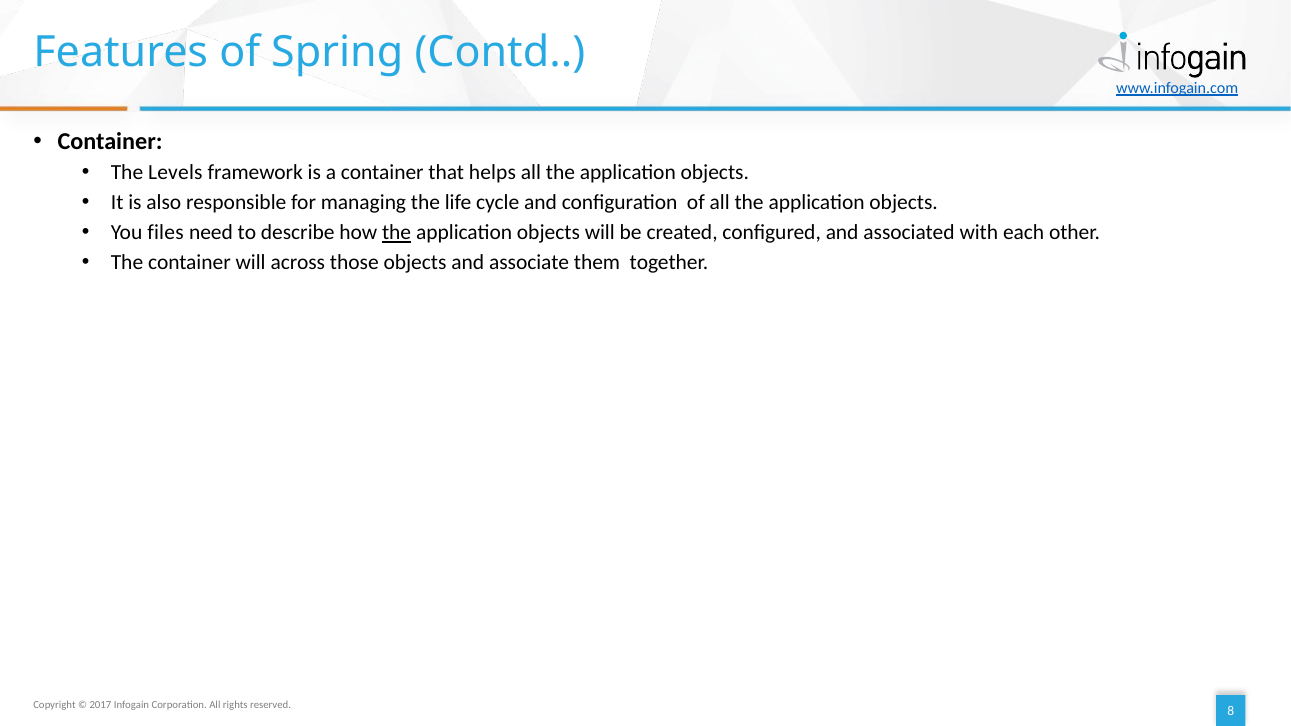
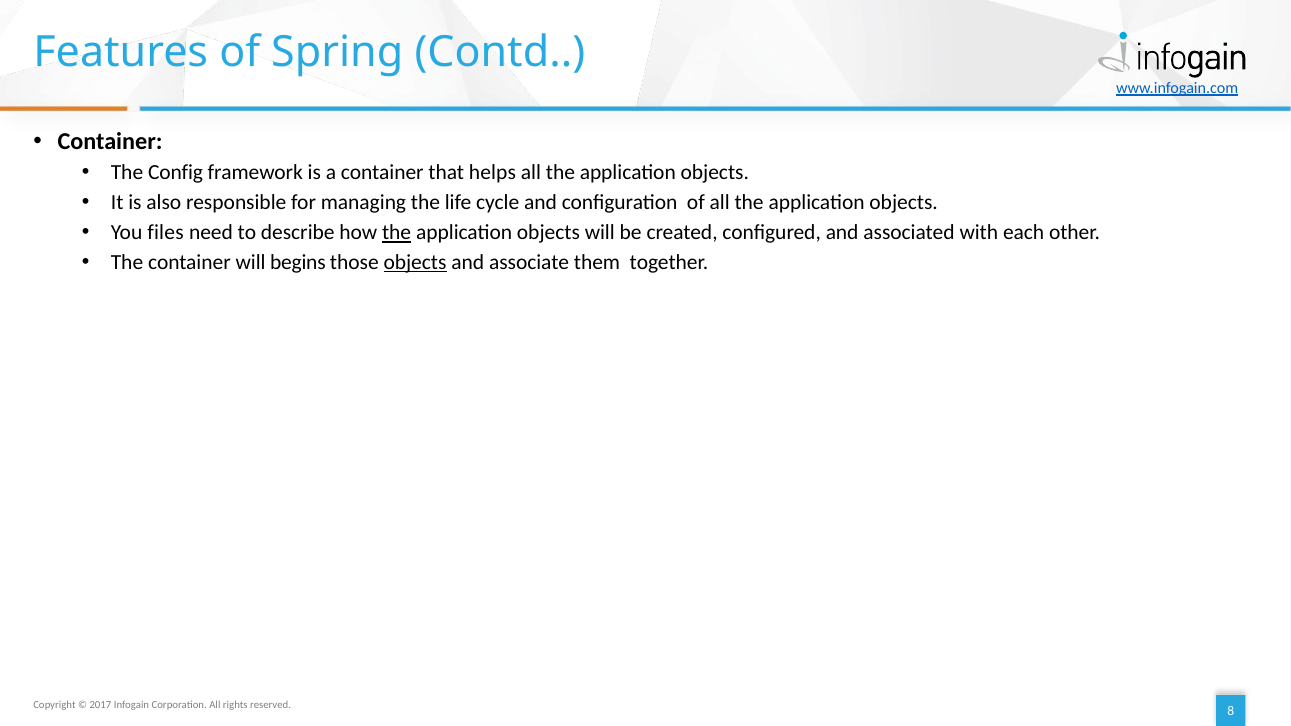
Levels: Levels -> Config (176, 173)
across: across -> begins (298, 263)
objects underline: none -> present (415, 263)
